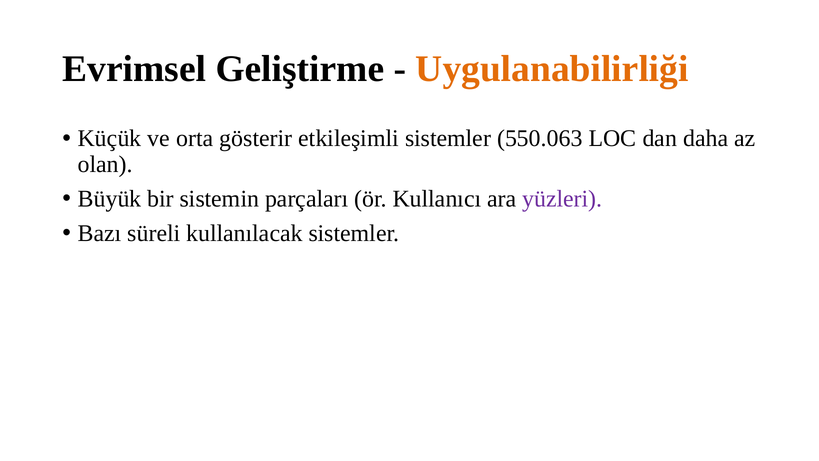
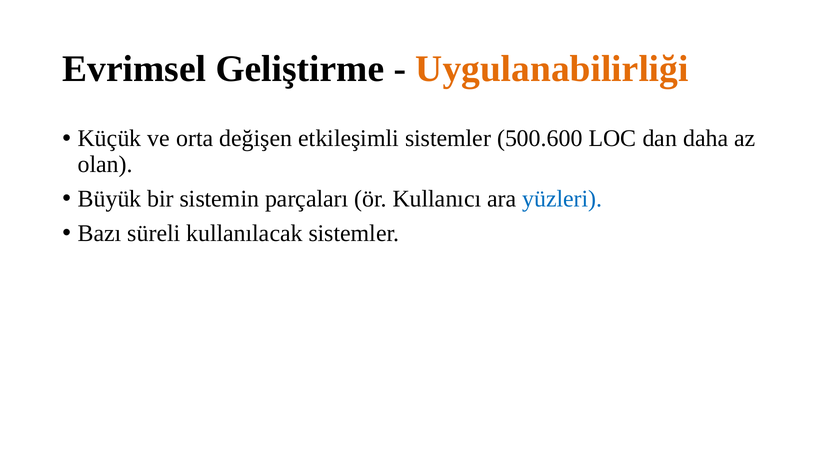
gösterir: gösterir -> değişen (256, 138)
550.063: 550.063 -> 500.600 (540, 138)
yüzleri colour: purple -> blue (562, 199)
